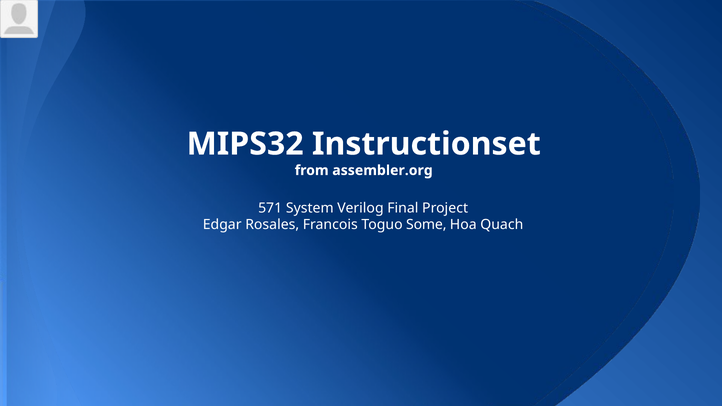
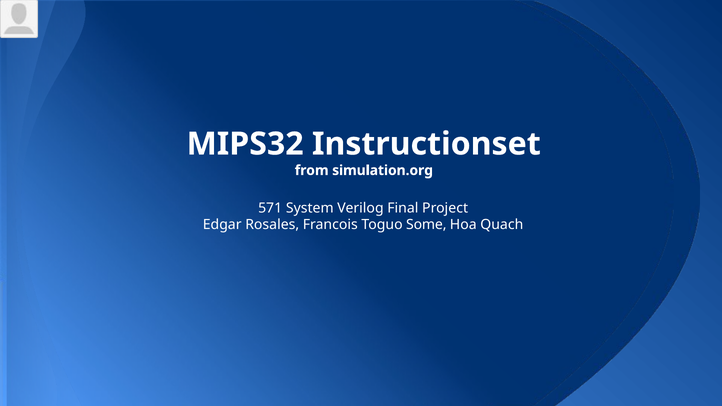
assembler.org: assembler.org -> simulation.org (383, 170)
